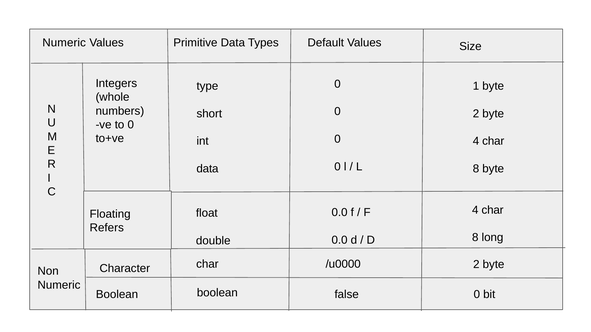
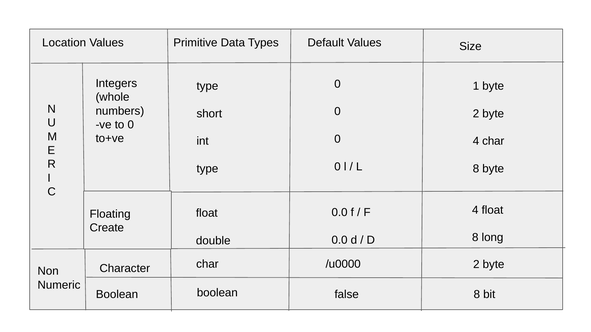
Numeric: Numeric -> Location (64, 43)
data: data -> type (207, 169)
char: char -> float (492, 210)
Refers: Refers -> Create (107, 228)
false 0: 0 -> 8 (477, 295)
